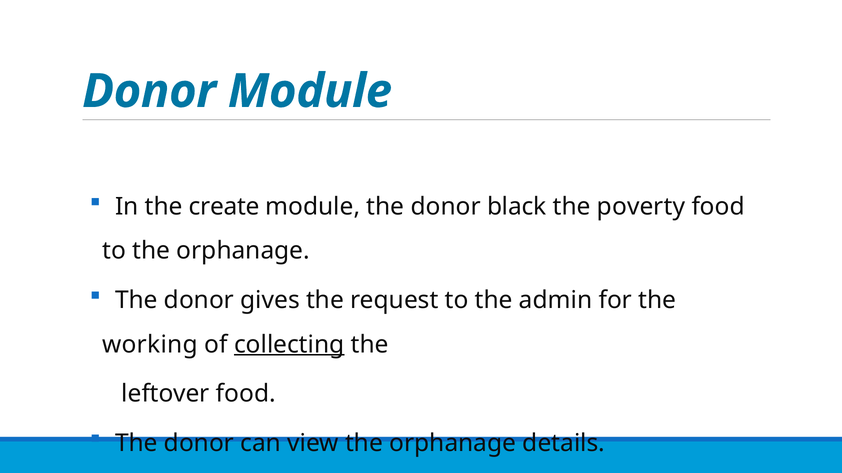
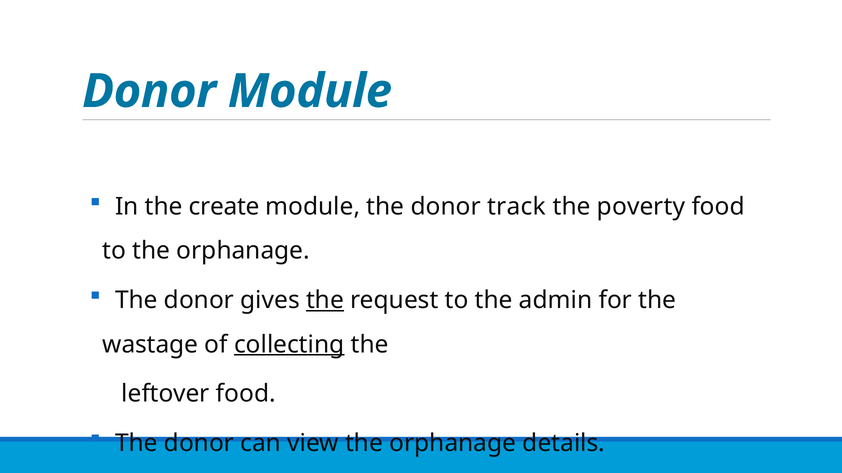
black: black -> track (517, 207)
the underline: none -> present (325, 301)
working: working -> wastage (150, 345)
